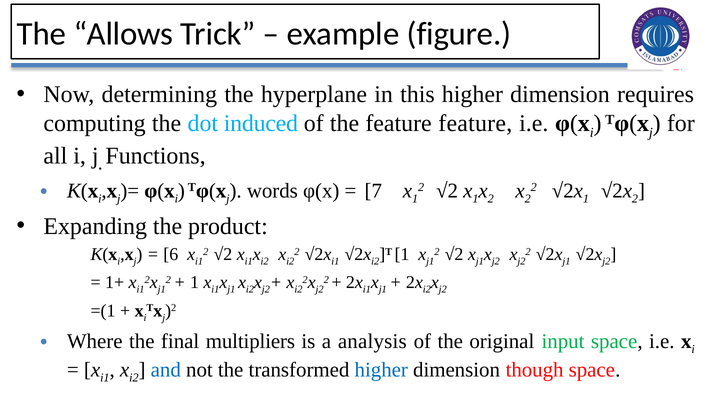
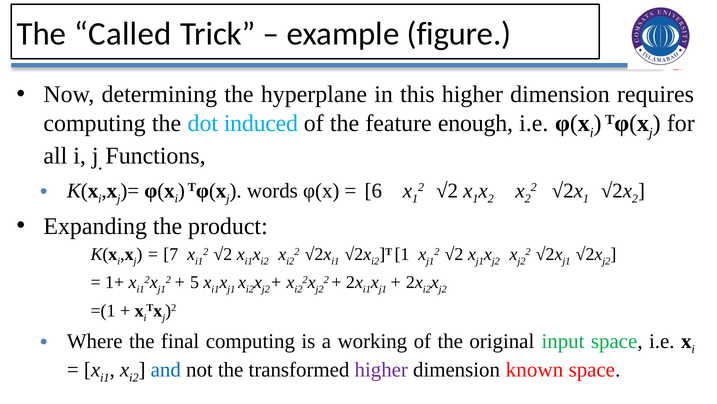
Allows: Allows -> Called (123, 34)
feature feature: feature -> enough (476, 123)
7: 7 -> 6 (373, 190)
6: 6 -> 7 (171, 254)
1: 1 -> 5 (195, 282)
final multipliers: multipliers -> computing (250, 341)
analysis: analysis -> working (372, 341)
higher colour: blue -> purple (381, 369)
though: though -> known (534, 369)
